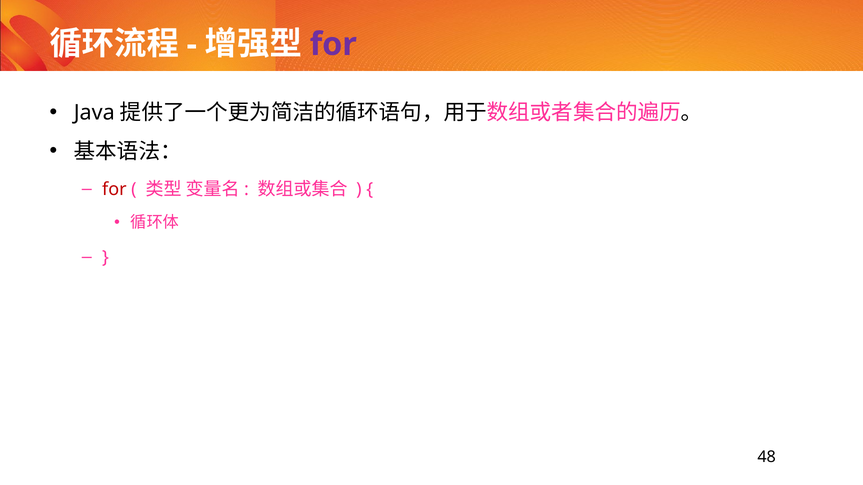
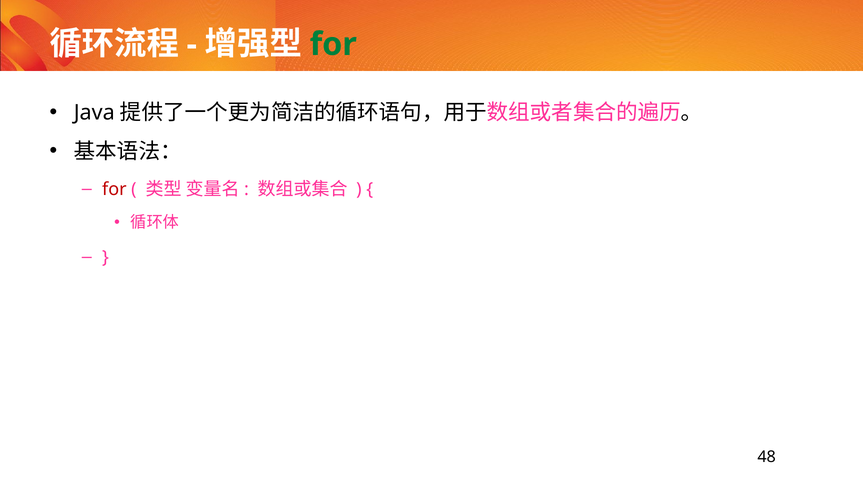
for colour: purple -> green (333, 44)
